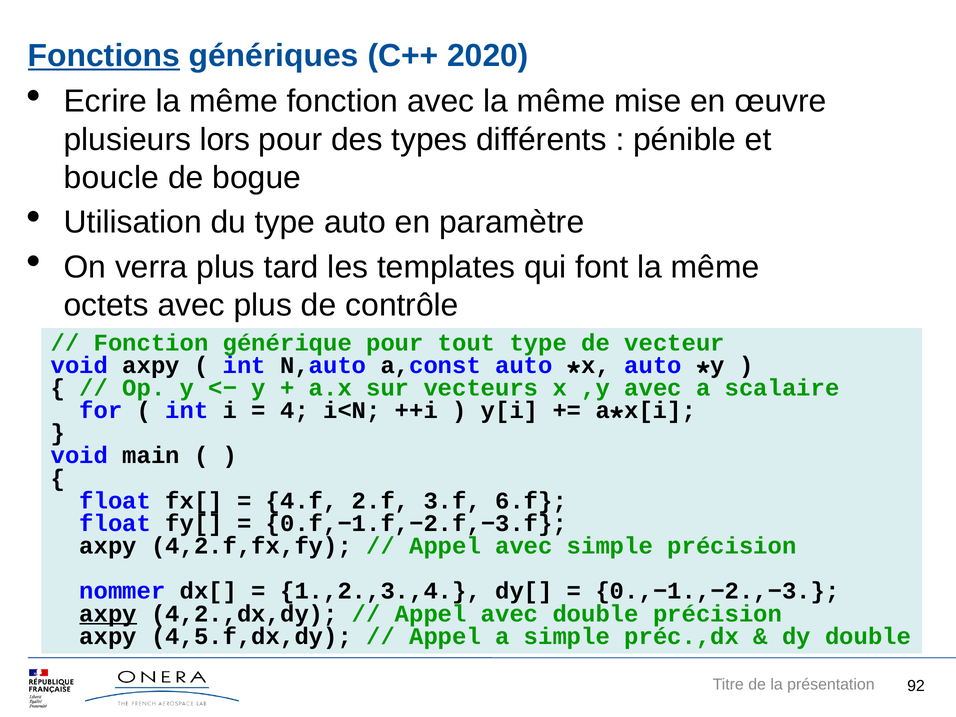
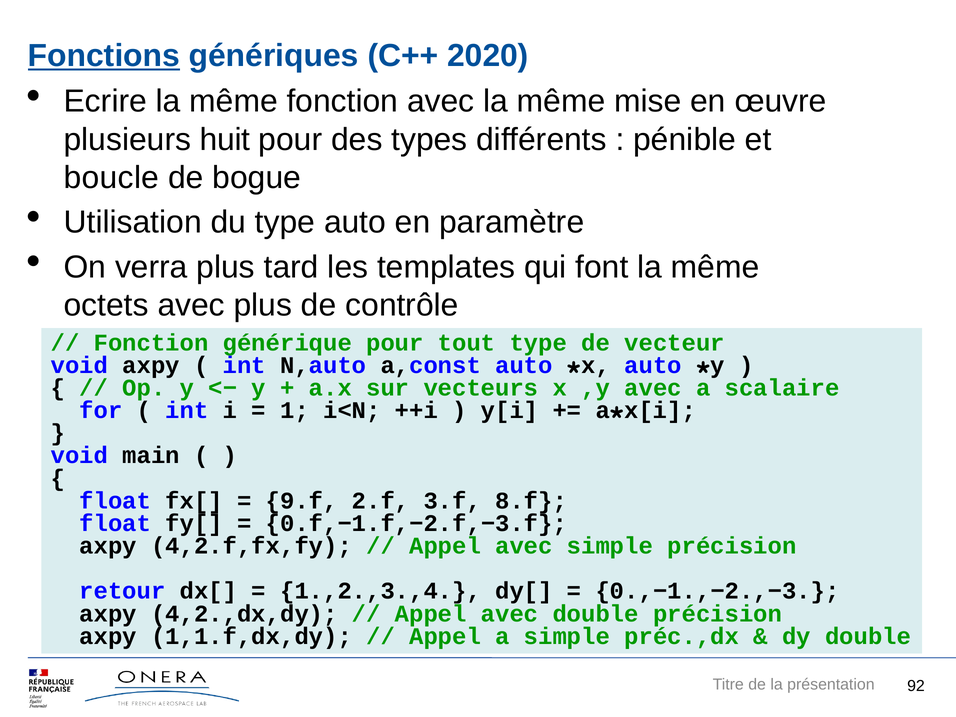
lors: lors -> huit (225, 140)
4: 4 -> 1 (295, 410)
4.f: 4.f -> 9.f (302, 501)
6.f: 6.f -> 8.f (531, 501)
nommer: nommer -> retour (122, 591)
axpy underline: present -> none (108, 614)
4,5.f,dx,dy: 4,5.f,dx,dy -> 1,1.f,dx,dy (251, 636)
